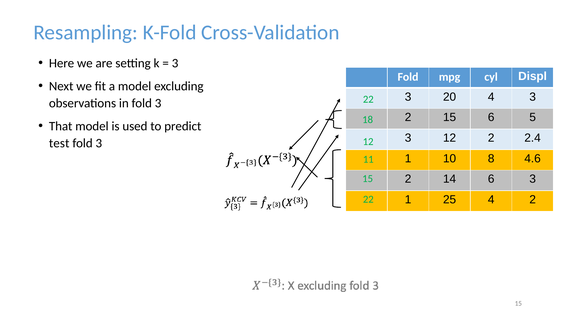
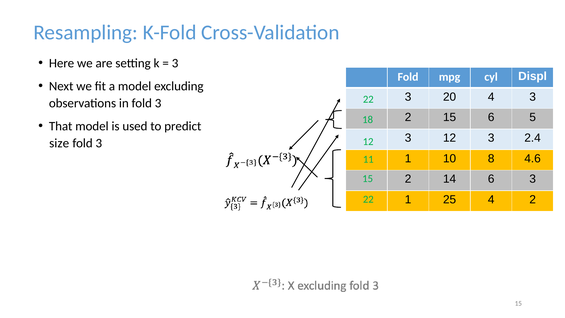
12 2: 2 -> 3 (491, 138)
test: test -> size (59, 143)
